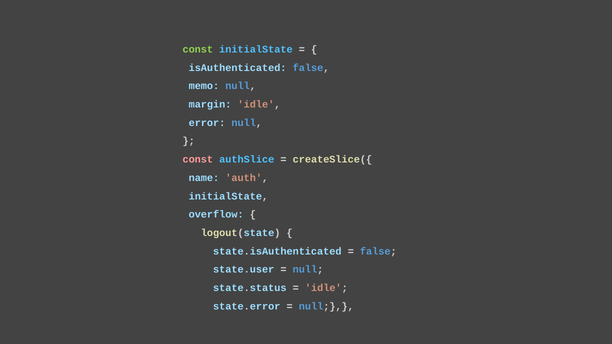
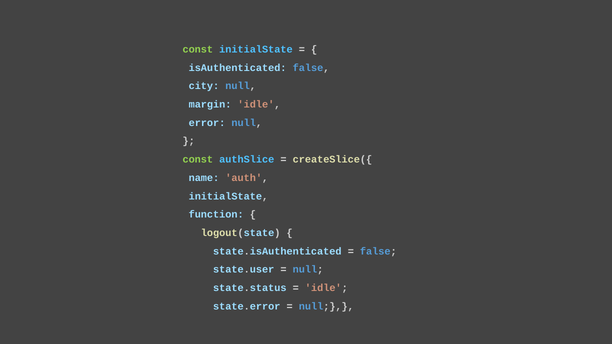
memo: memo -> city (204, 86)
const colour: pink -> light green (198, 160)
overflow: overflow -> function (216, 215)
